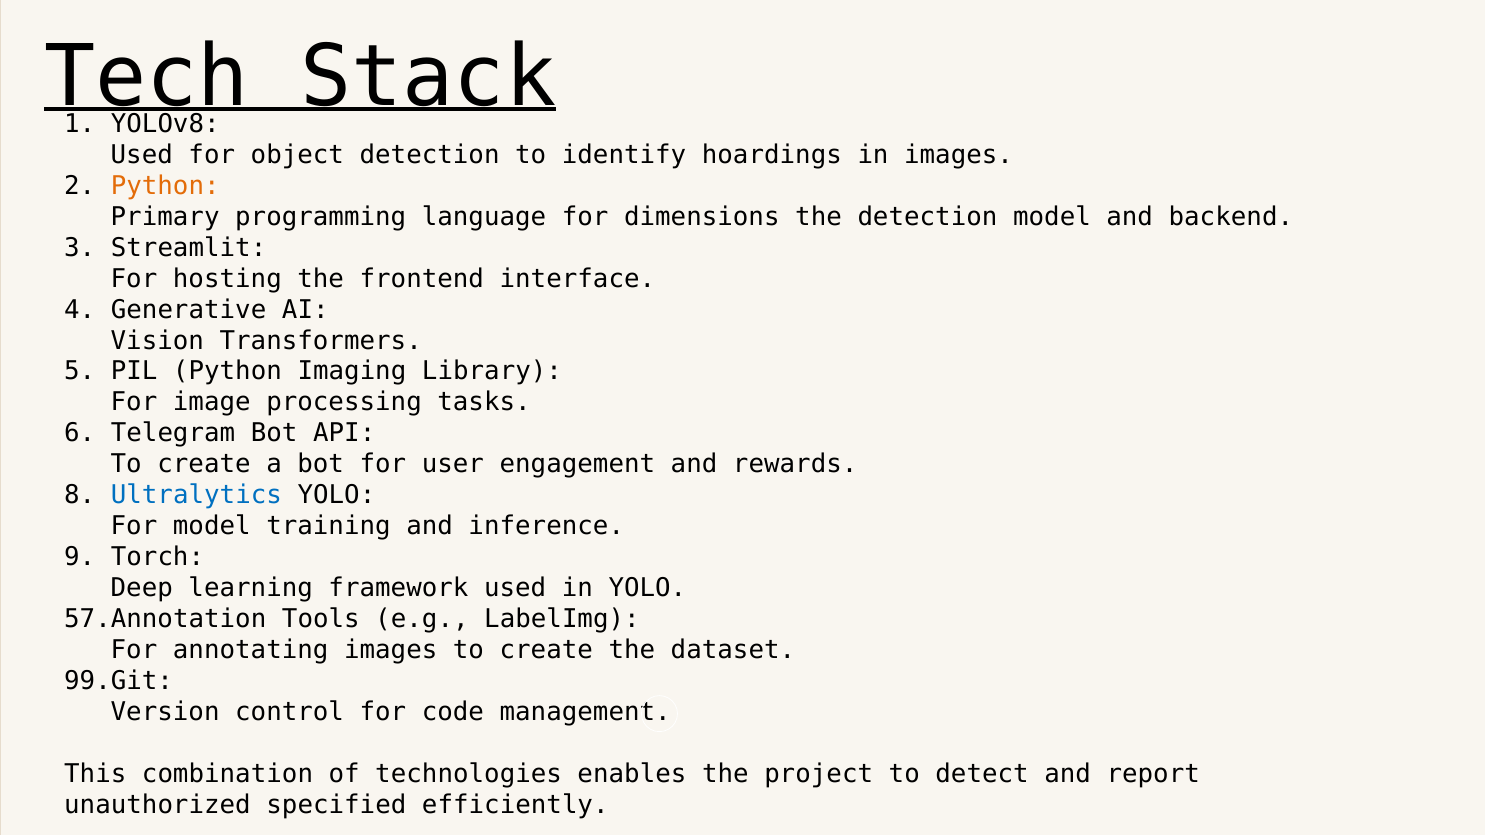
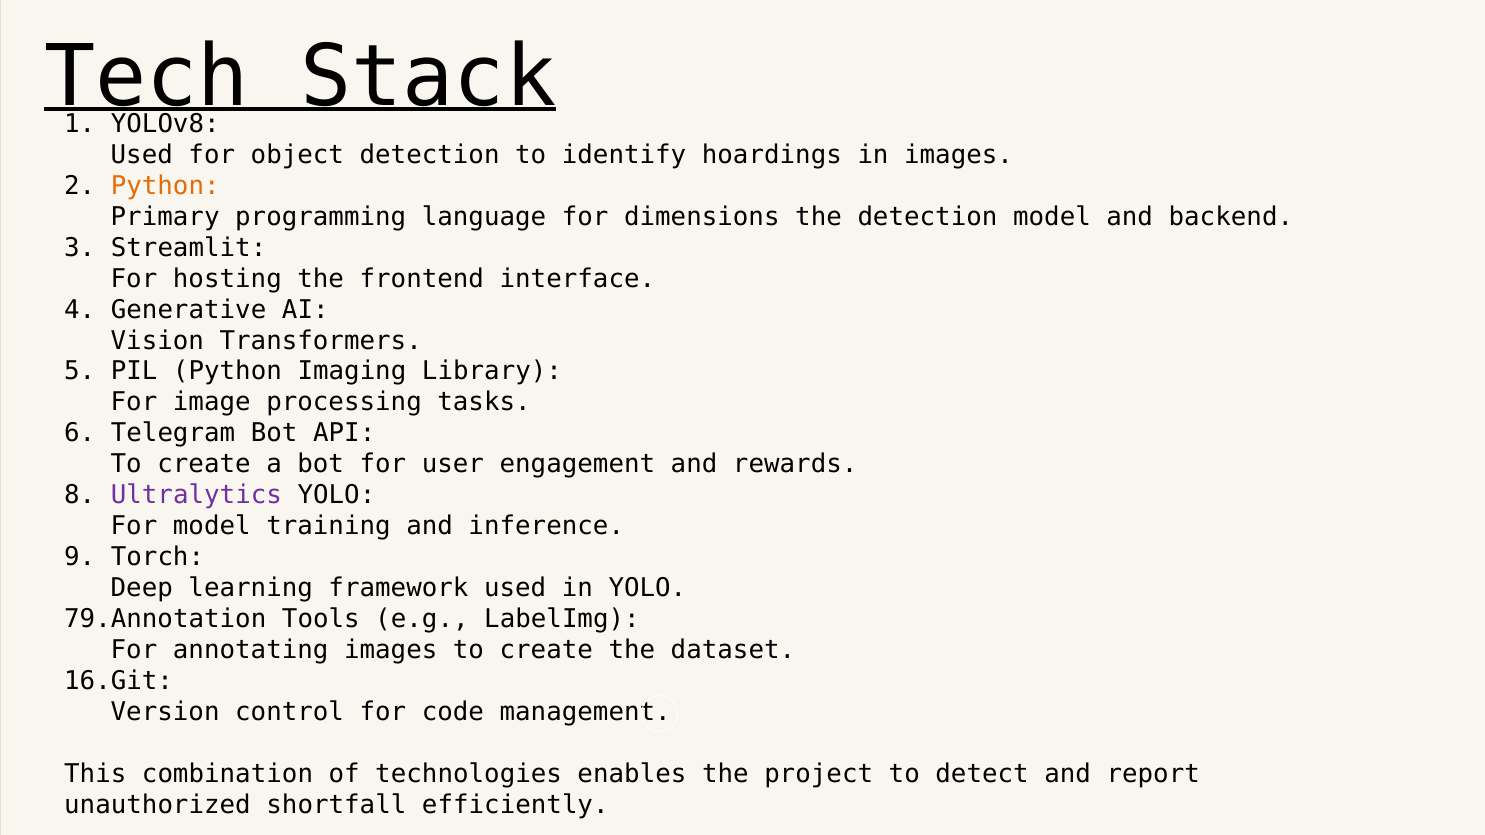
Ultralytics colour: blue -> purple (196, 495)
57.Annotation: 57.Annotation -> 79.Annotation (165, 619)
99.Git: 99.Git -> 16.Git (119, 681)
specified: specified -> shortfall (336, 805)
